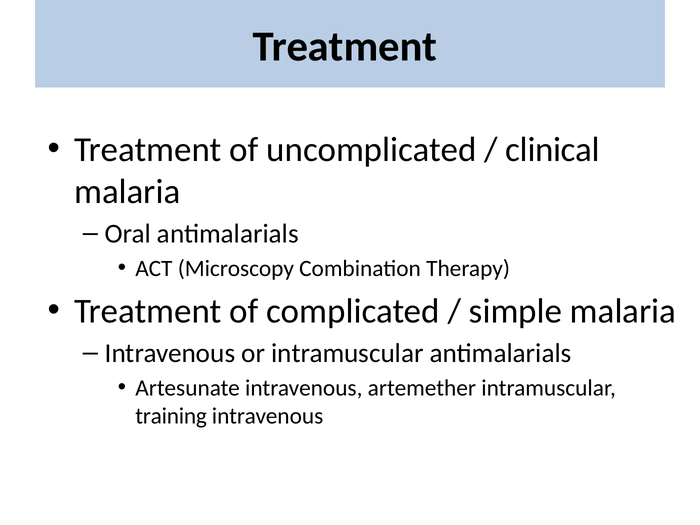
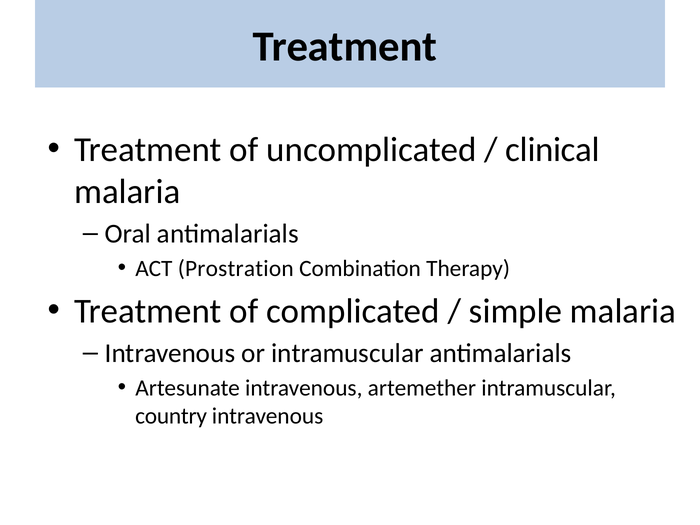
Microscopy: Microscopy -> Prostration (236, 268)
training: training -> country (171, 416)
